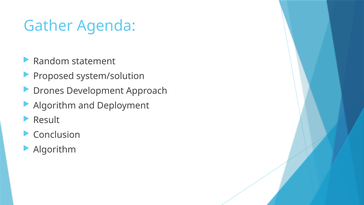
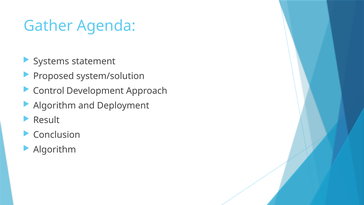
Random: Random -> Systems (51, 61)
Drones: Drones -> Control (49, 91)
